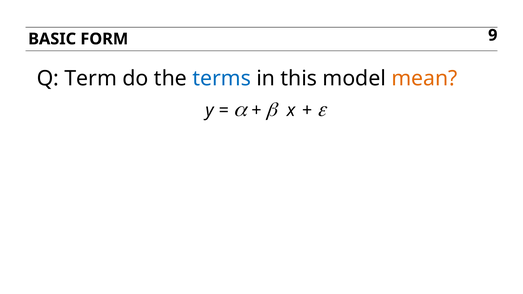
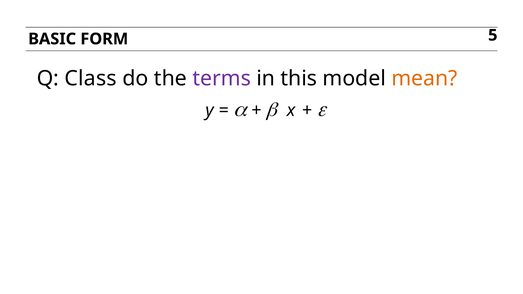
9: 9 -> 5 (493, 35)
Term: Term -> Class (91, 78)
terms colour: blue -> purple (222, 78)
